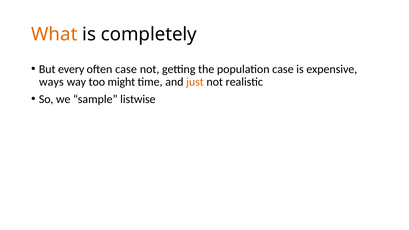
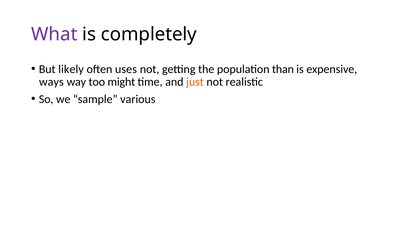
What colour: orange -> purple (54, 34)
every: every -> likely (71, 69)
often case: case -> uses (126, 69)
population case: case -> than (283, 69)
listwise: listwise -> various (138, 99)
